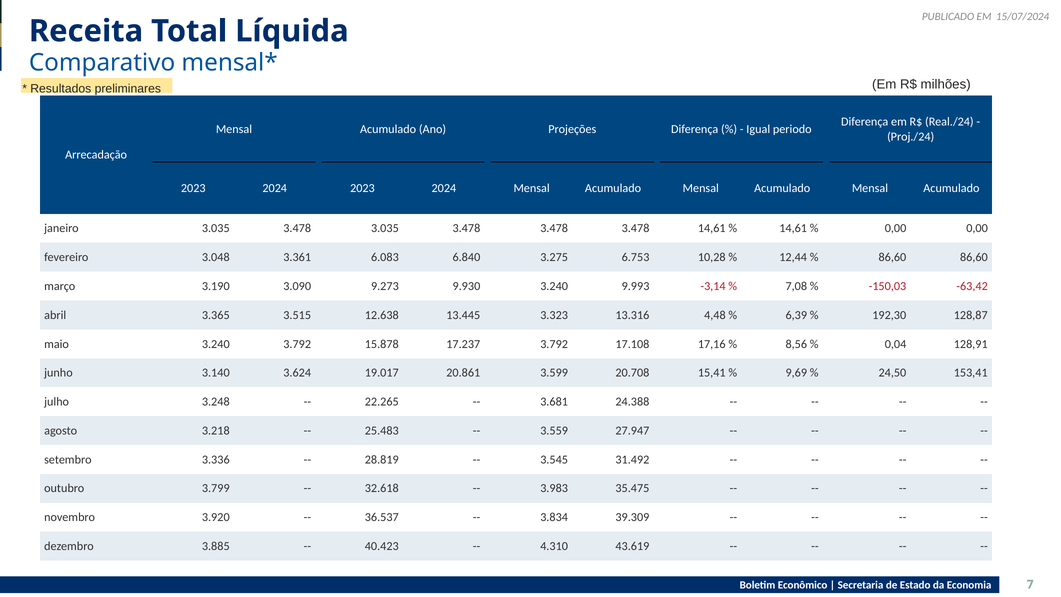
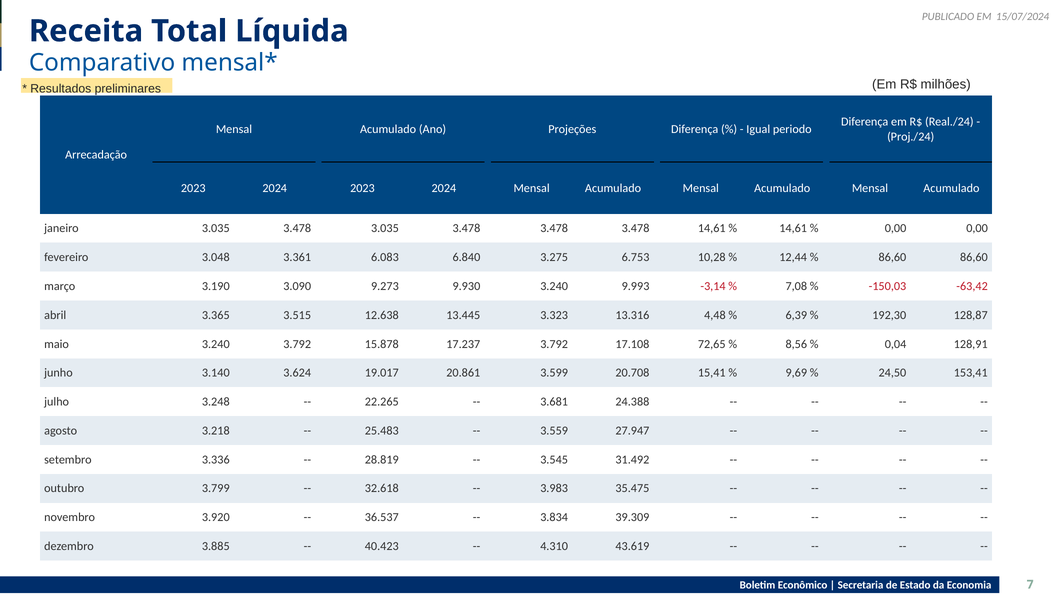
17,16: 17,16 -> 72,65 (712, 344)
